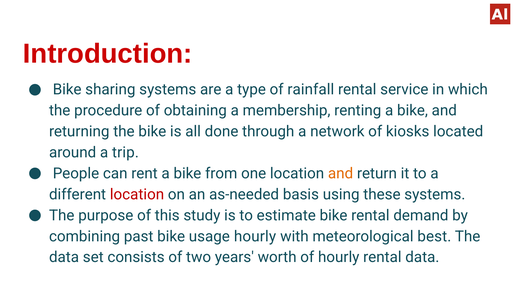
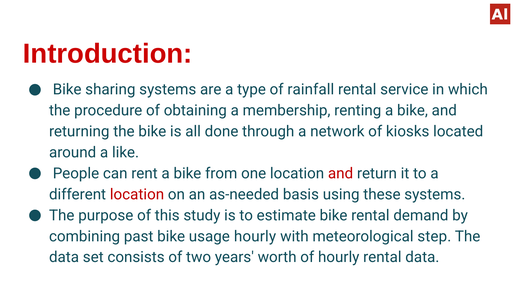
trip: trip -> like (126, 153)
and colour: orange -> red (341, 174)
best: best -> step (434, 236)
